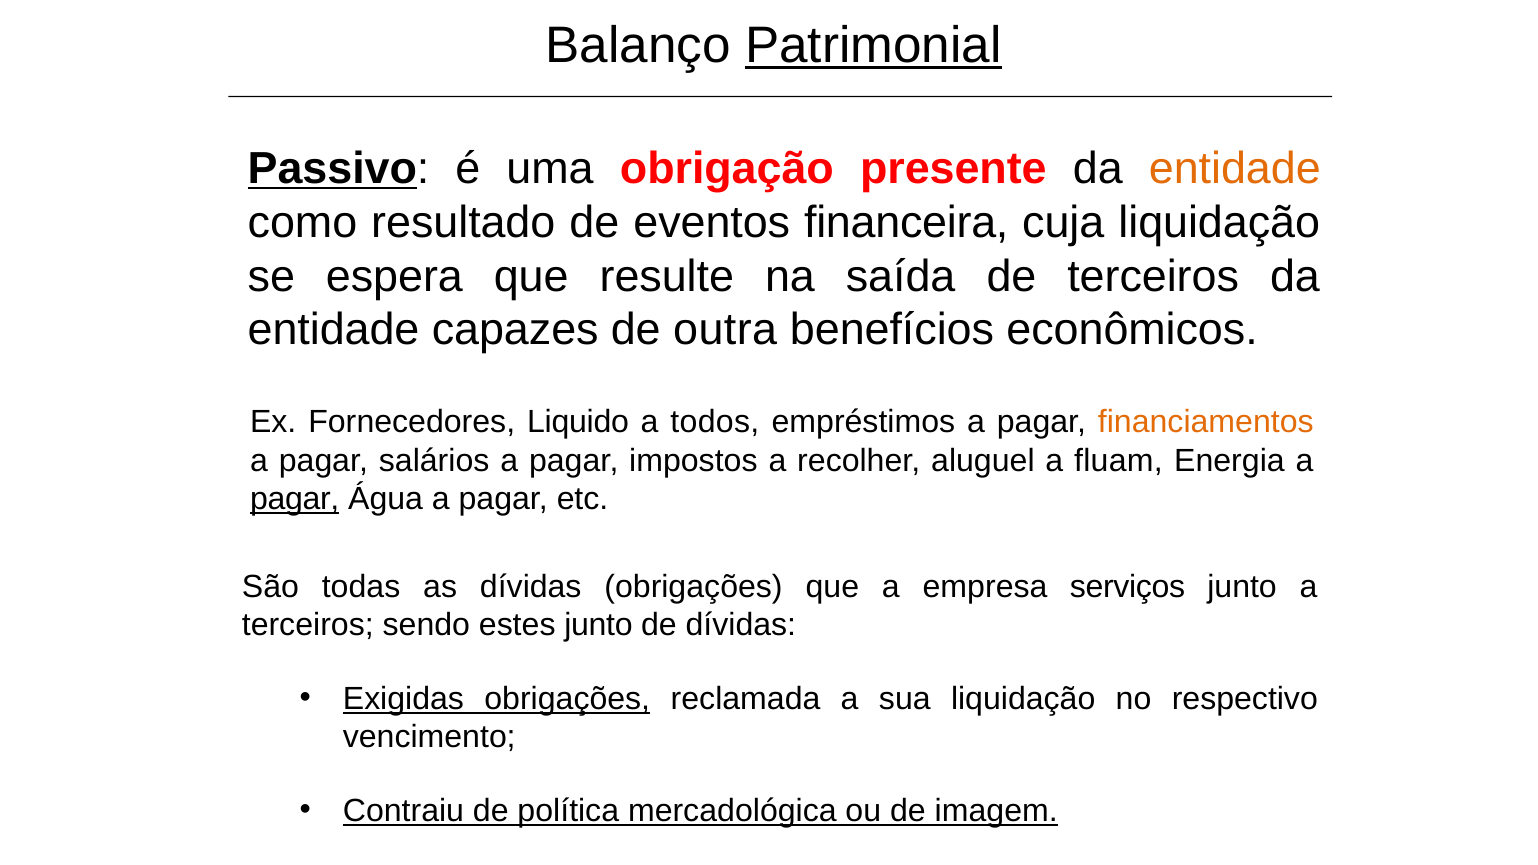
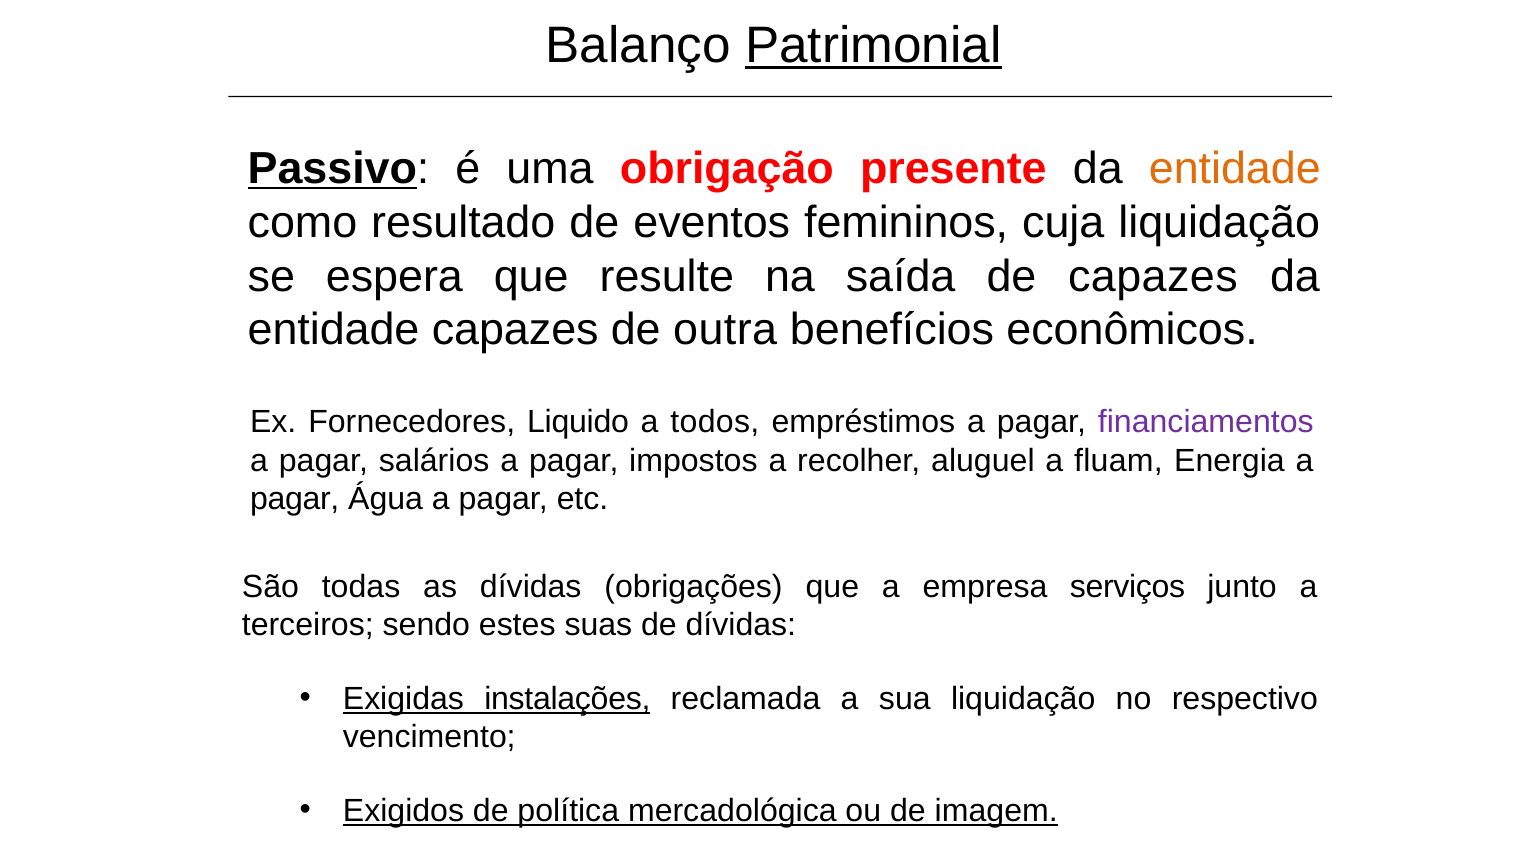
financeira: financeira -> femininos (906, 222)
de terceiros: terceiros -> capazes (1153, 276)
financiamentos colour: orange -> purple (1206, 422)
pagar underline: present -> none (295, 499)
estes junto: junto -> suas (598, 625)
Exigidas obrigações: obrigações -> instalações (567, 699)
Contraiu: Contraiu -> Exigidos (403, 811)
